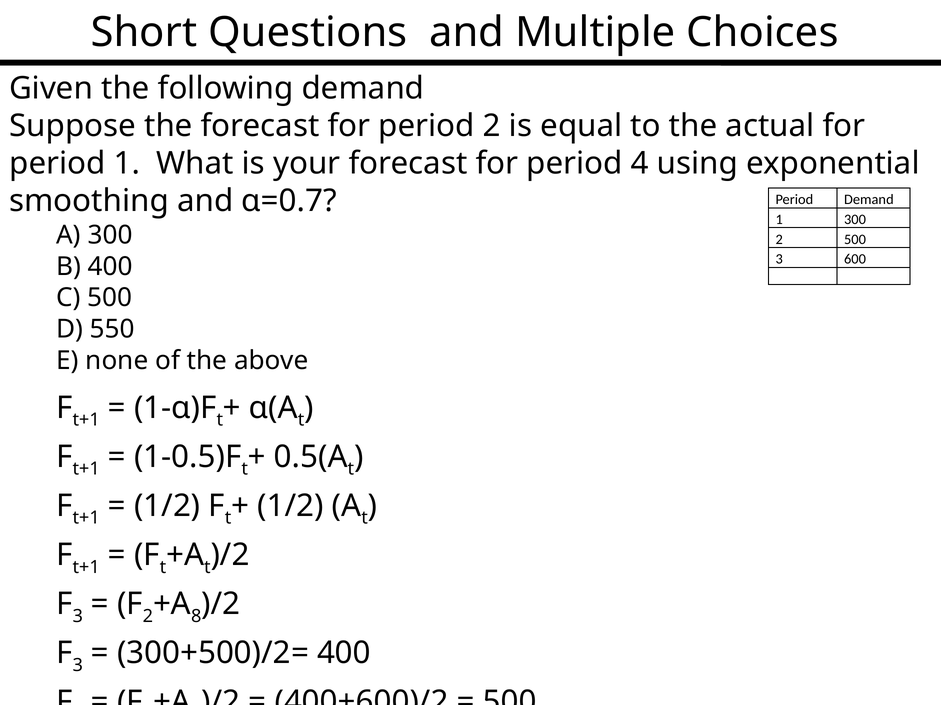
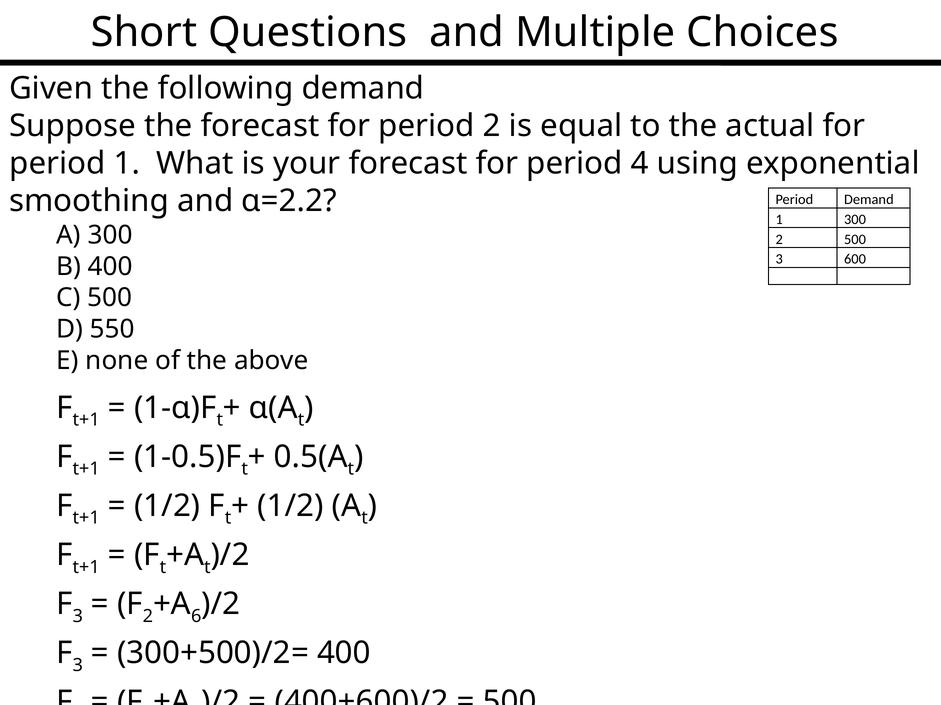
α=0.7: α=0.7 -> α=2.2 (289, 201)
8: 8 -> 6 (196, 617)
